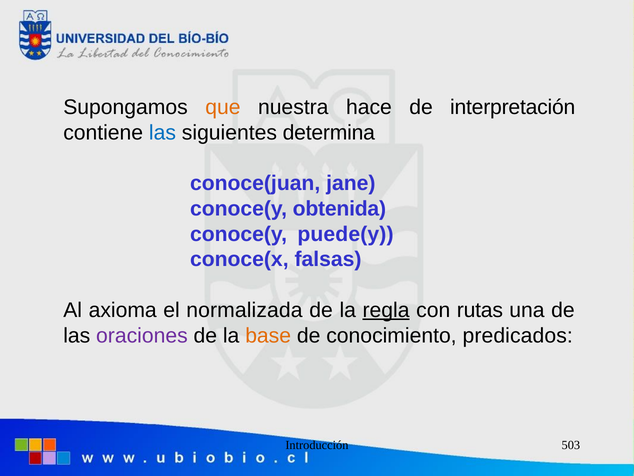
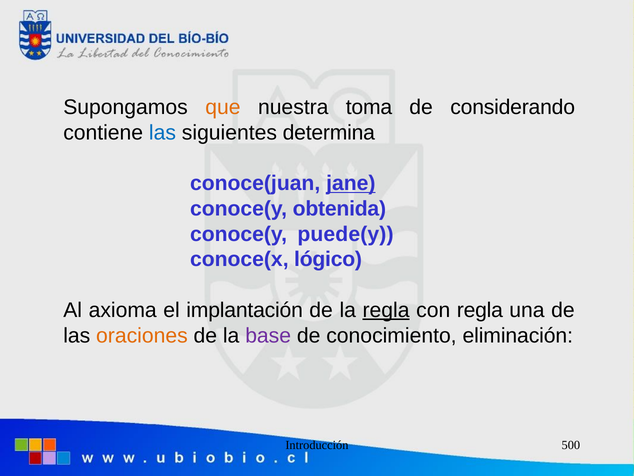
hace: hace -> toma (369, 107)
interpretación: interpretación -> considerando (513, 107)
jane underline: none -> present (351, 183)
falsas: falsas -> lógico (328, 259)
normalizada: normalizada -> implantación (245, 310)
con rutas: rutas -> regla (480, 310)
oraciones colour: purple -> orange (142, 335)
base colour: orange -> purple (268, 335)
predicados: predicados -> eliminación (518, 335)
503: 503 -> 500 (571, 445)
